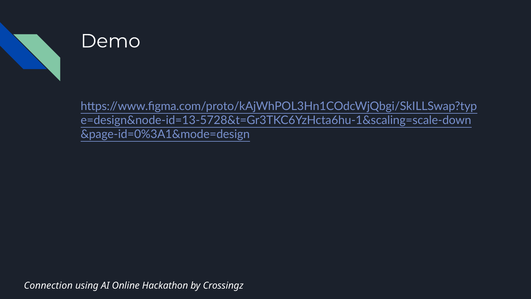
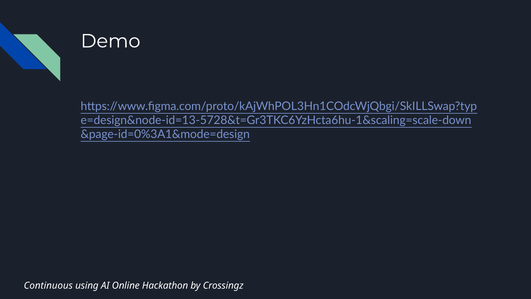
Connection: Connection -> Continuous (48, 285)
